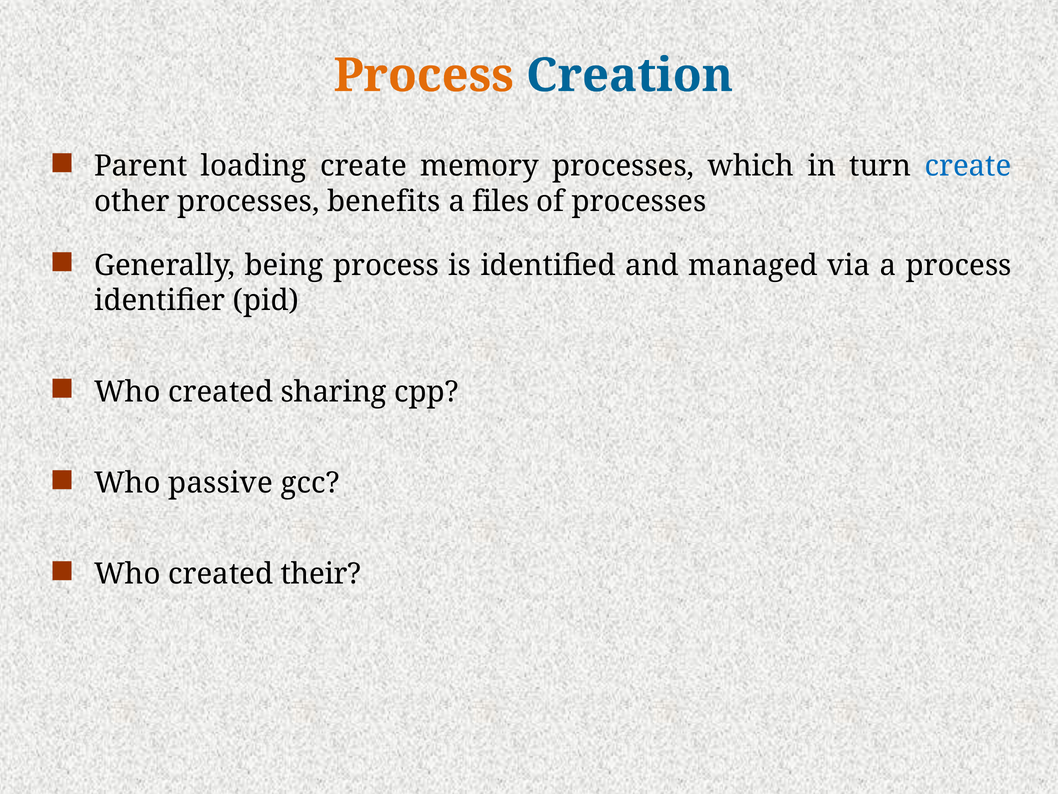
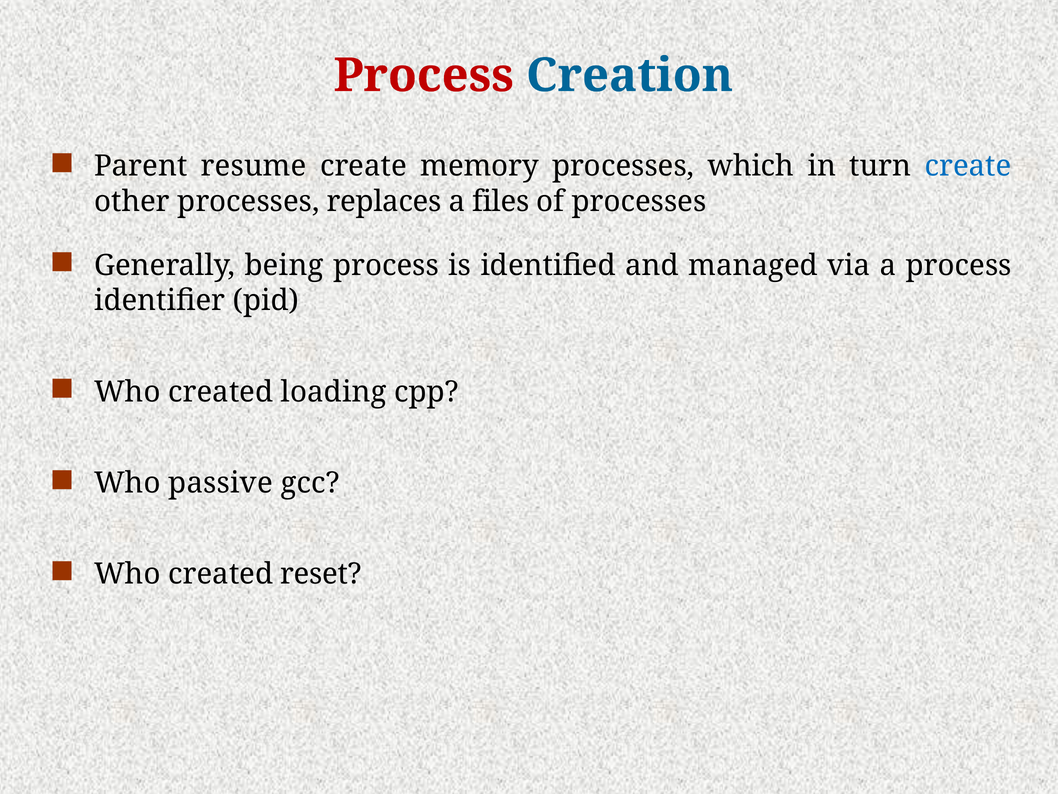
Process colour: orange -> red (424, 76)
loading: loading -> resume (254, 166)
benefits: benefits -> replaces (384, 201)
sharing: sharing -> loading (334, 392)
their: their -> reset (321, 574)
